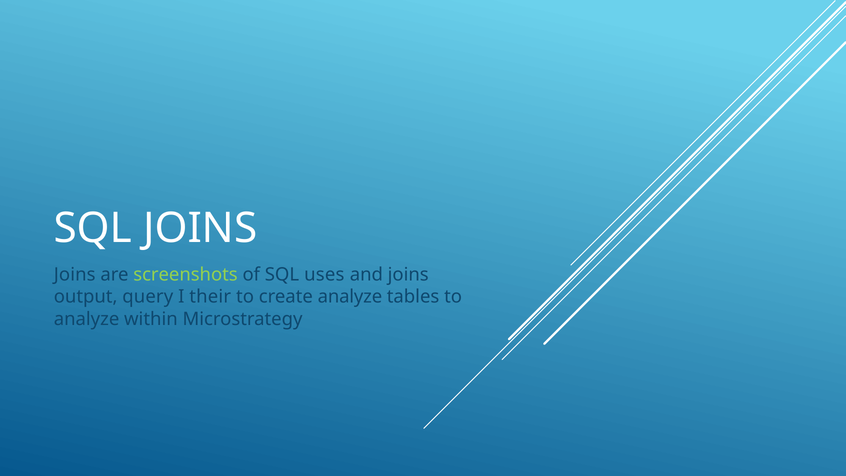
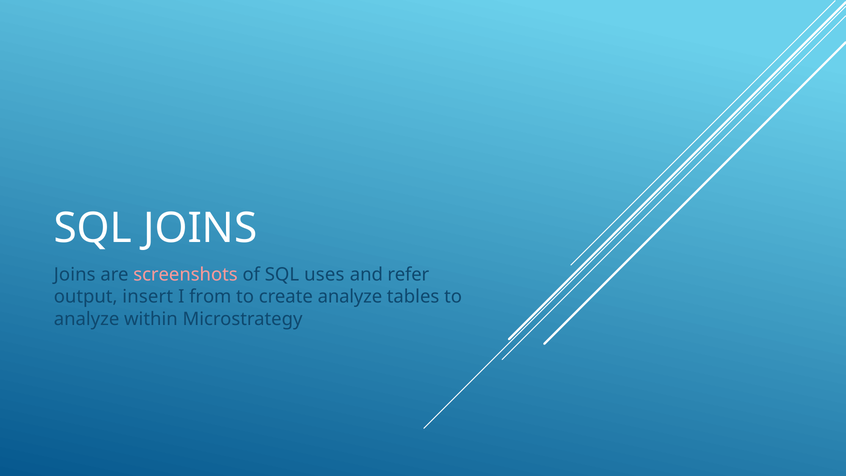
screenshots colour: light green -> pink (185, 274)
and joins: joins -> refer (408, 274)
query: query -> insert (148, 297)
their: their -> from (210, 297)
